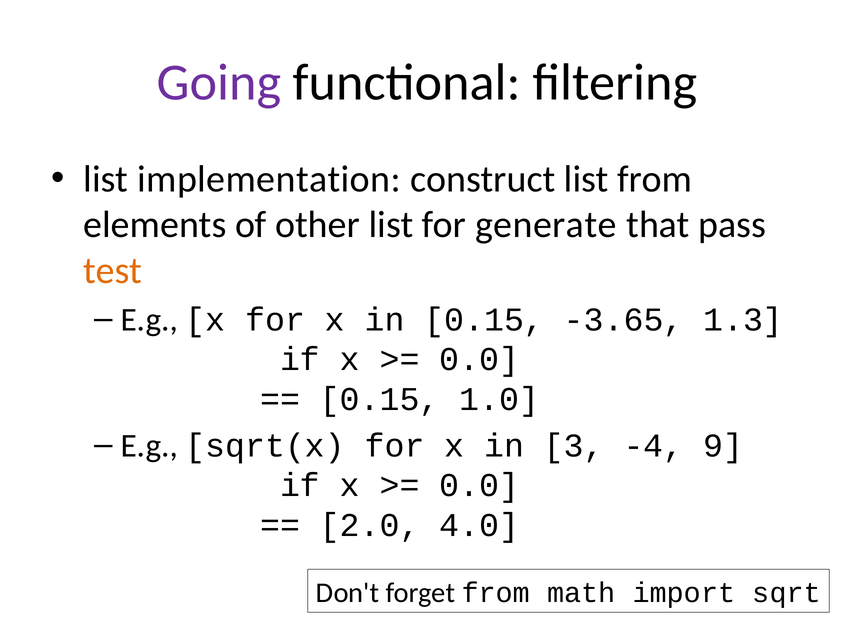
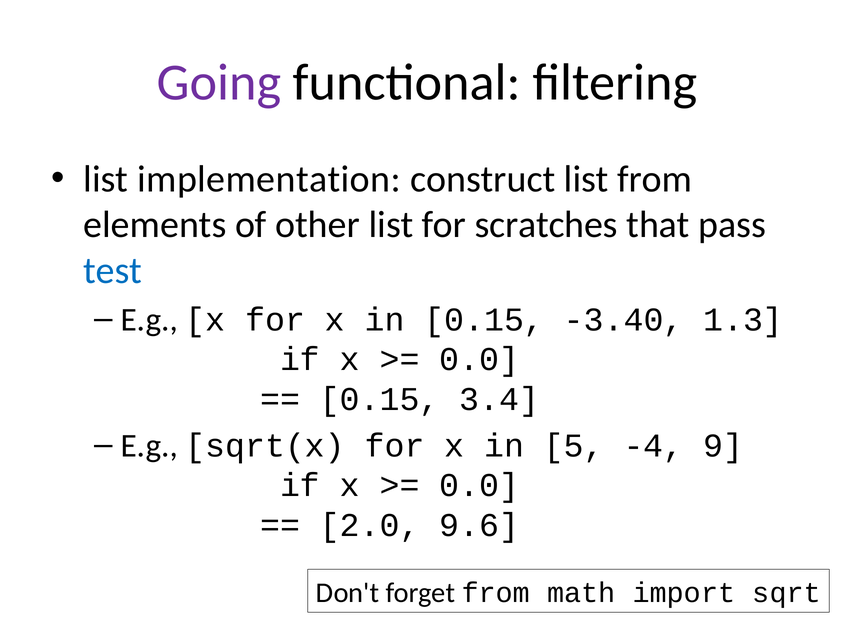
generate: generate -> scratches (546, 225)
test colour: orange -> blue (113, 271)
-3.65: -3.65 -> -3.40 (624, 320)
1.0: 1.0 -> 3.4 (499, 399)
3: 3 -> 5 (574, 446)
4.0: 4.0 -> 9.6 (479, 525)
